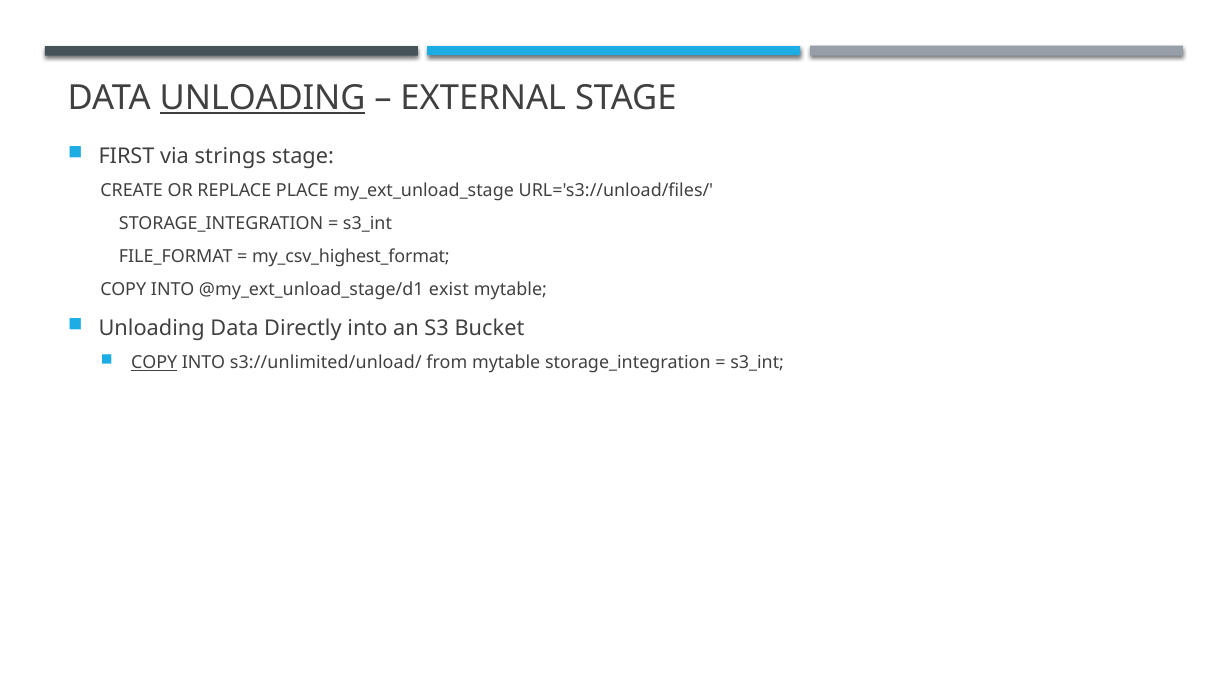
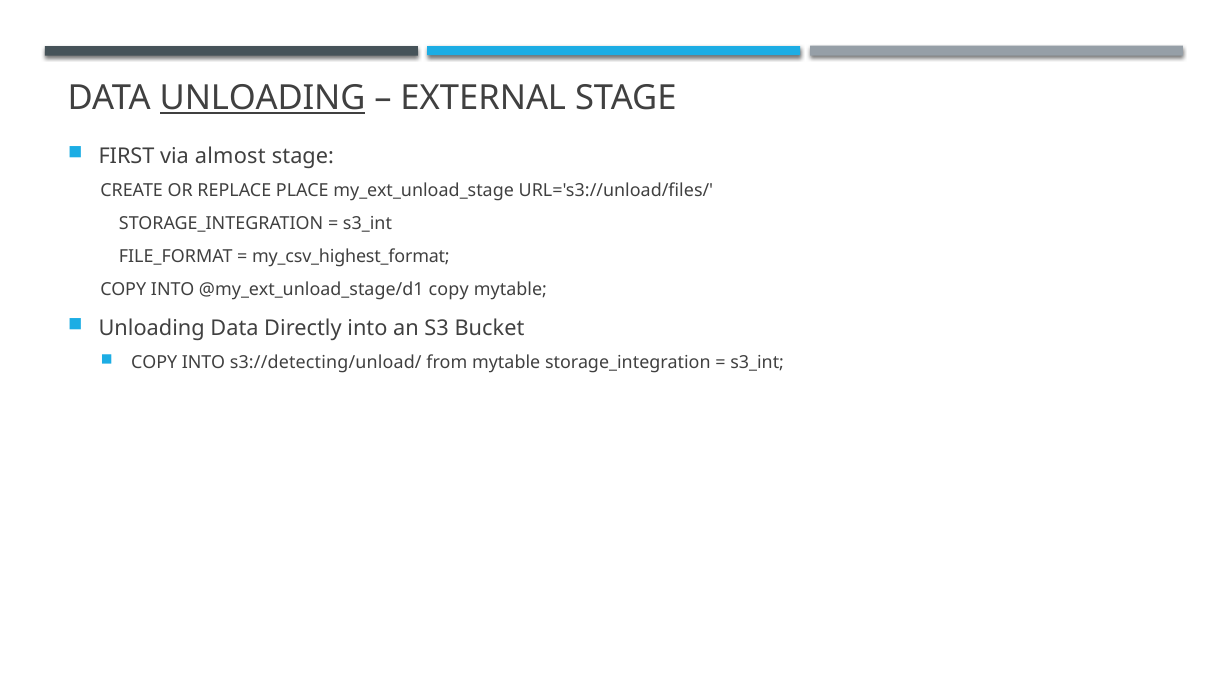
strings: strings -> almost (230, 156)
@my_ext_unload_stage/d1 exist: exist -> copy (449, 289)
COPY underline: present -> none (154, 363)
s3://unlimited/unload/: s3://unlimited/unload/ -> s3://detecting/unload/ (326, 363)
